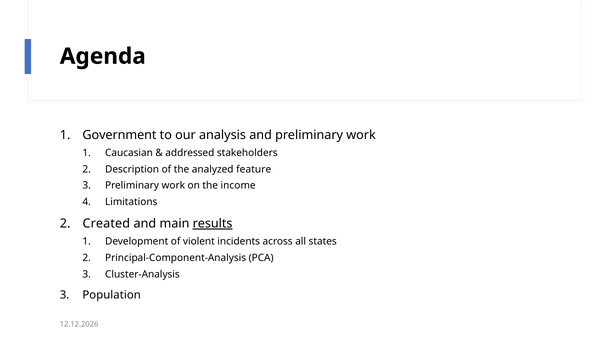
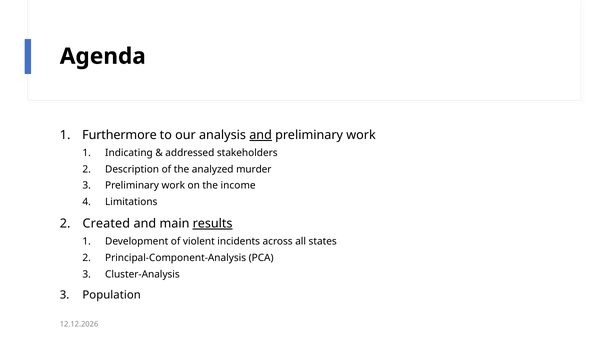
Government: Government -> Furthermore (120, 135)
and underline: none -> present (261, 135)
Caucasian: Caucasian -> Indicating (129, 153)
feature: feature -> murder (254, 169)
